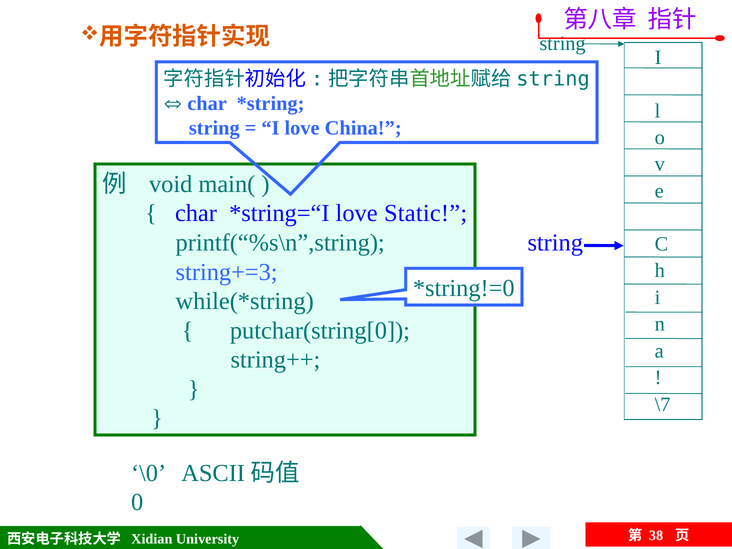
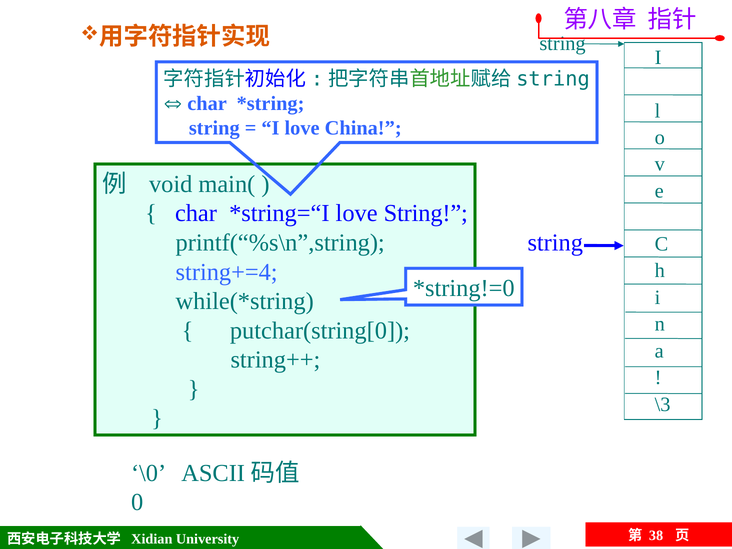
love Static: Static -> String (426, 213)
string+=3: string+=3 -> string+=4 (227, 272)
\7: \7 -> \3 (663, 405)
